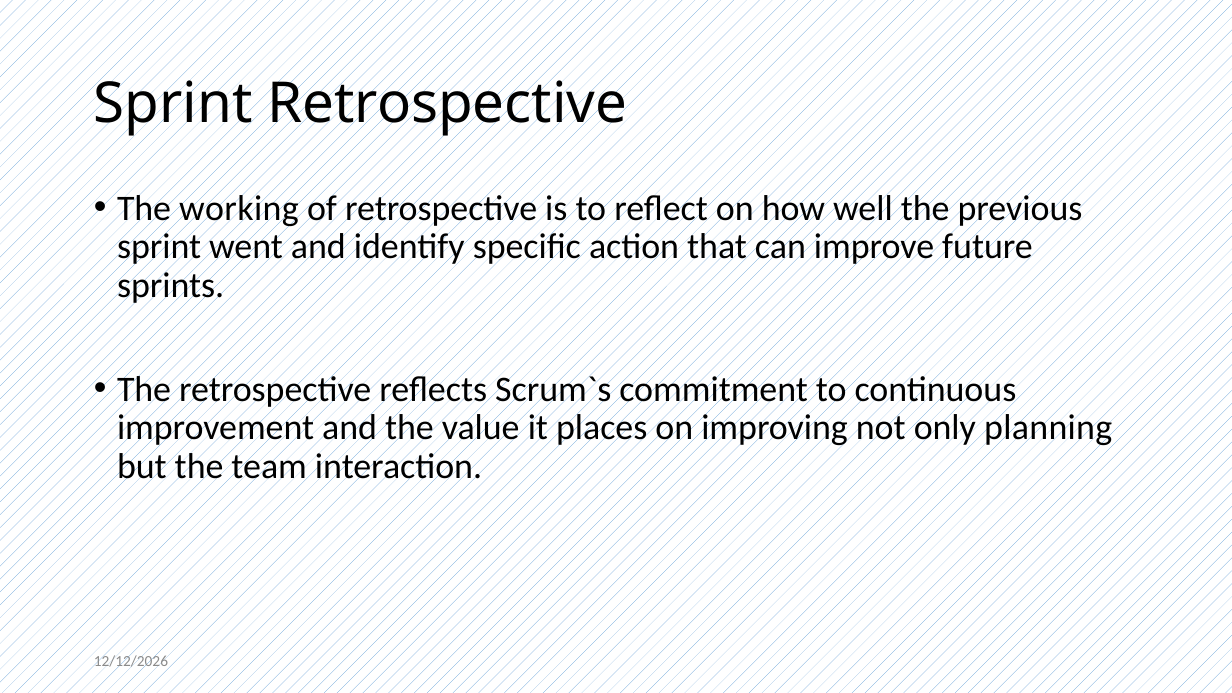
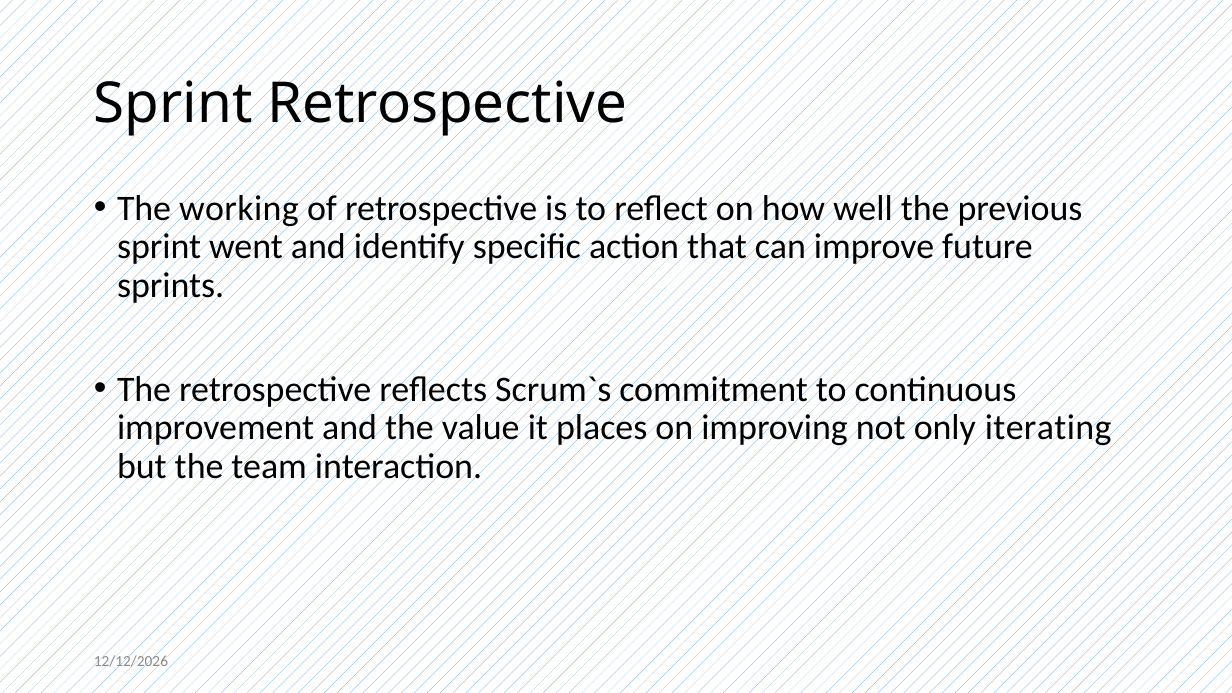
planning: planning -> iterating (1048, 428)
